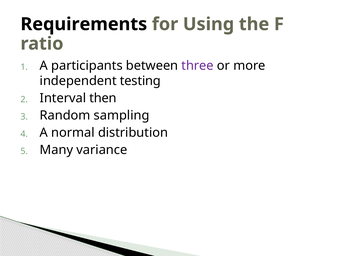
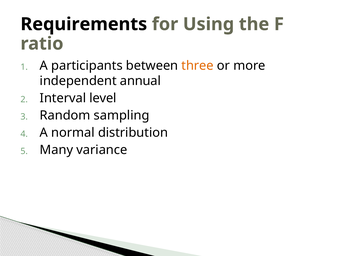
three colour: purple -> orange (198, 66)
testing: testing -> annual (140, 81)
then: then -> level (103, 98)
